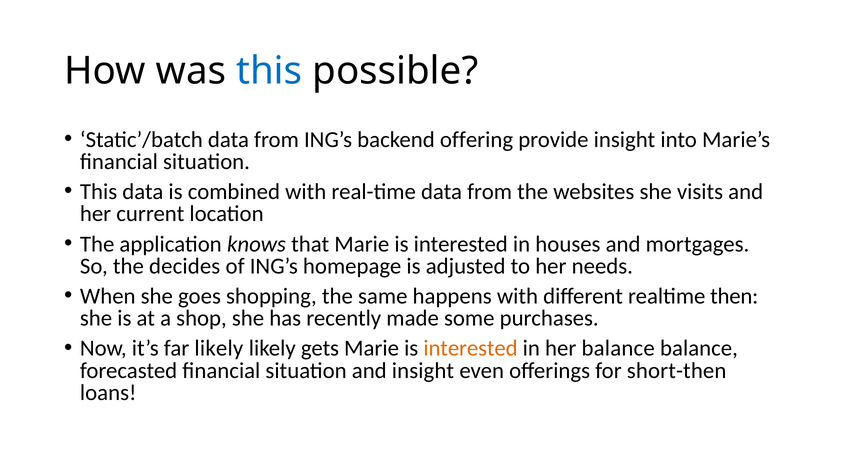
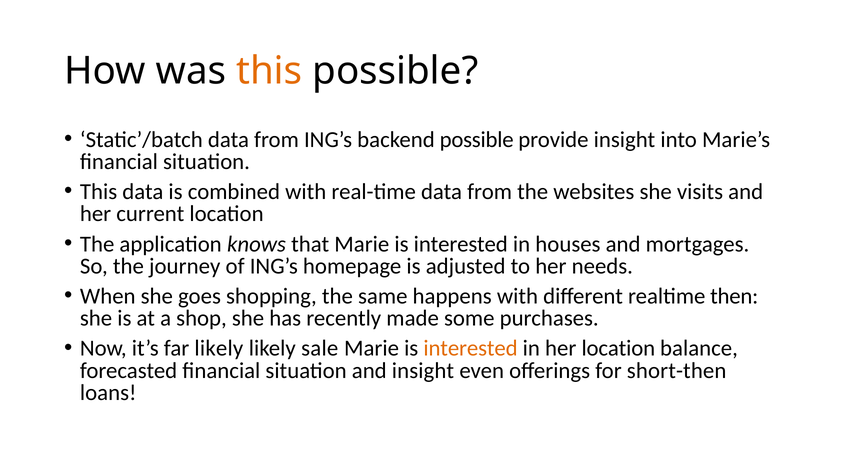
this colour: blue -> orange (269, 71)
backend offering: offering -> possible (477, 139)
decides: decides -> journey (185, 266)
gets: gets -> sale (320, 348)
her balance: balance -> location (618, 348)
